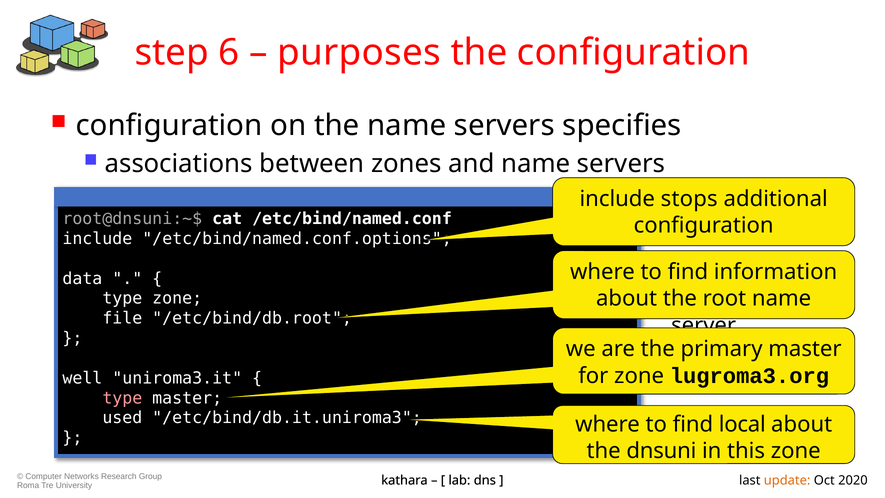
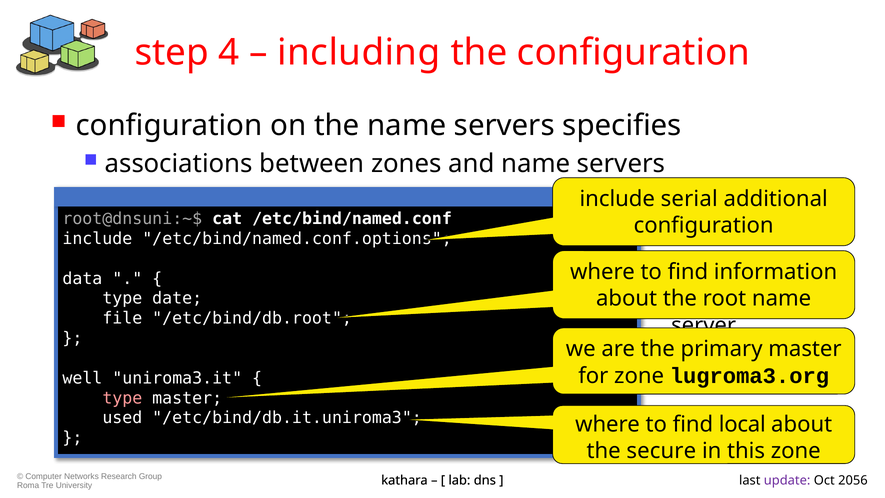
6: 6 -> 4 (229, 53)
purposes: purposes -> including (359, 53)
stops: stops -> serial (689, 199)
type zone: zone -> date (177, 298)
dnsuni: dnsuni -> secure (661, 451)
update colour: orange -> purple (787, 480)
2020: 2020 -> 2056 (853, 480)
